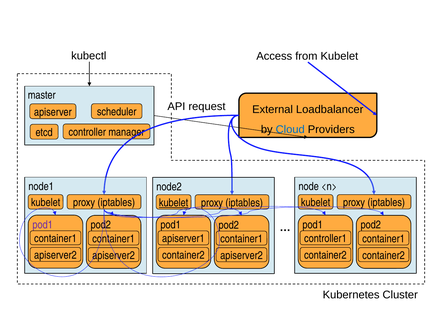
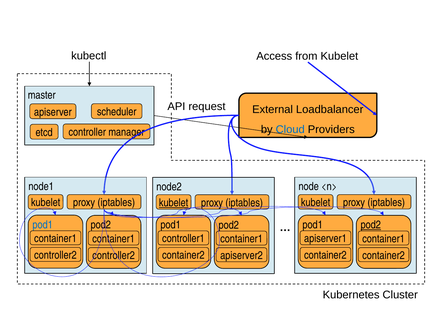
pod1 colour: purple -> blue (43, 225)
pod2 underline: none -> present (371, 225)
controller1: controller1 -> apiserver1 (325, 238)
apiserver1: apiserver1 -> controller1 (183, 238)
apiserver2: apiserver2 -> controller2 (55, 255)
apiserver2: apiserver2 -> controller2 (114, 255)
